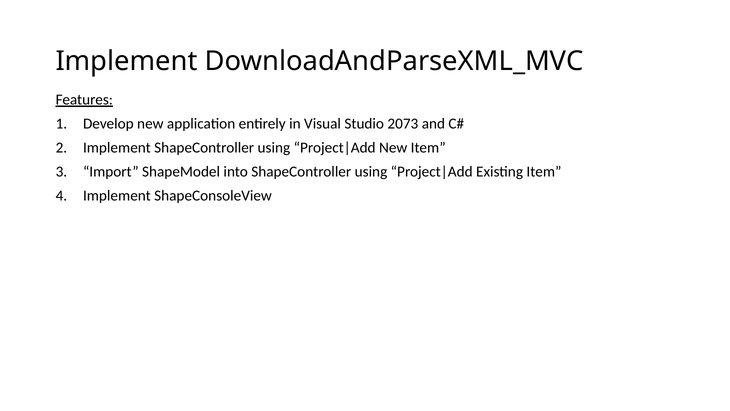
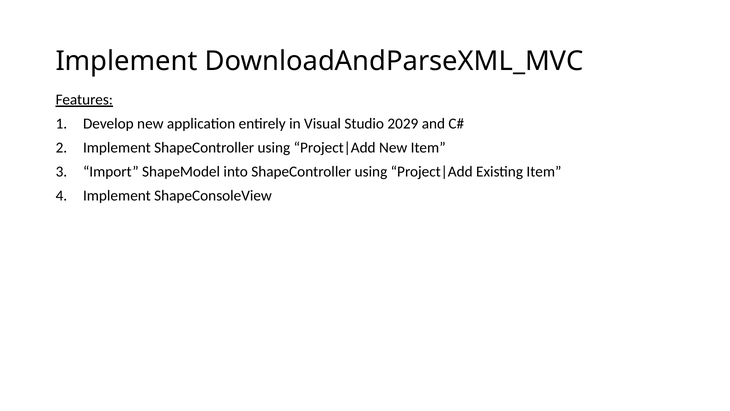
2073: 2073 -> 2029 (403, 124)
